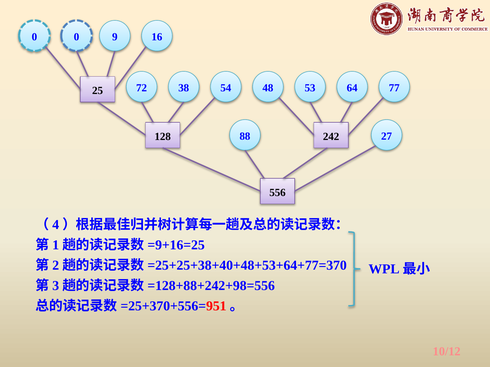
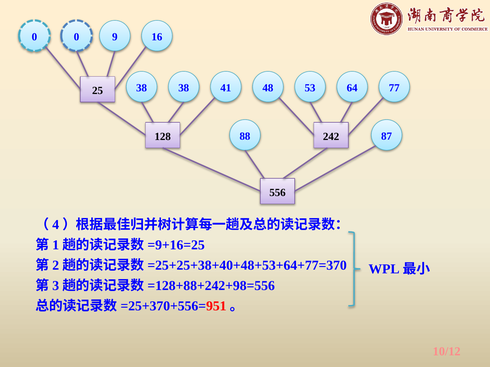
25 72: 72 -> 38 (142, 88)
54: 54 -> 41 (226, 88)
27: 27 -> 87 (387, 136)
